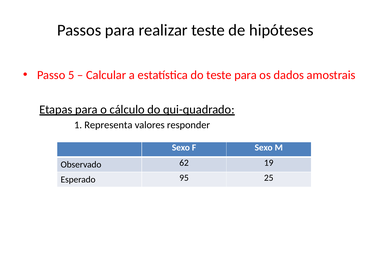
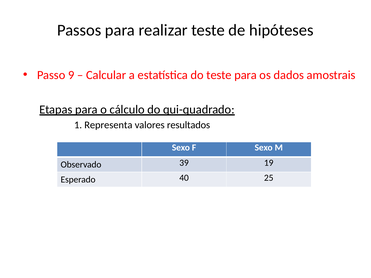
5: 5 -> 9 (71, 75)
responder: responder -> resultados (189, 125)
62: 62 -> 39 (184, 163)
95: 95 -> 40 (184, 178)
